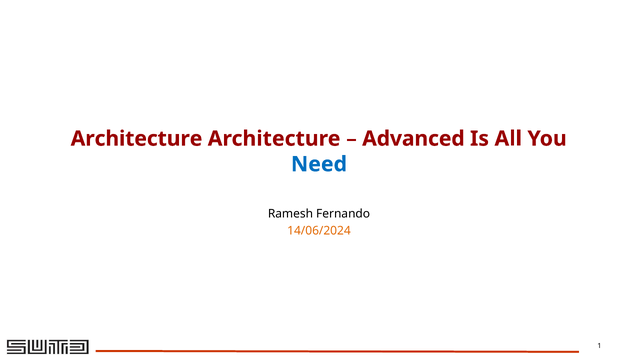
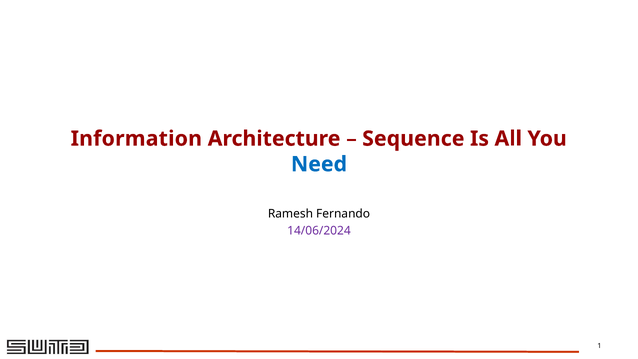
Architecture: Architecture -> Information (136, 139)
Advanced: Advanced -> Sequence (413, 139)
14/06/2024 colour: orange -> purple (319, 231)
